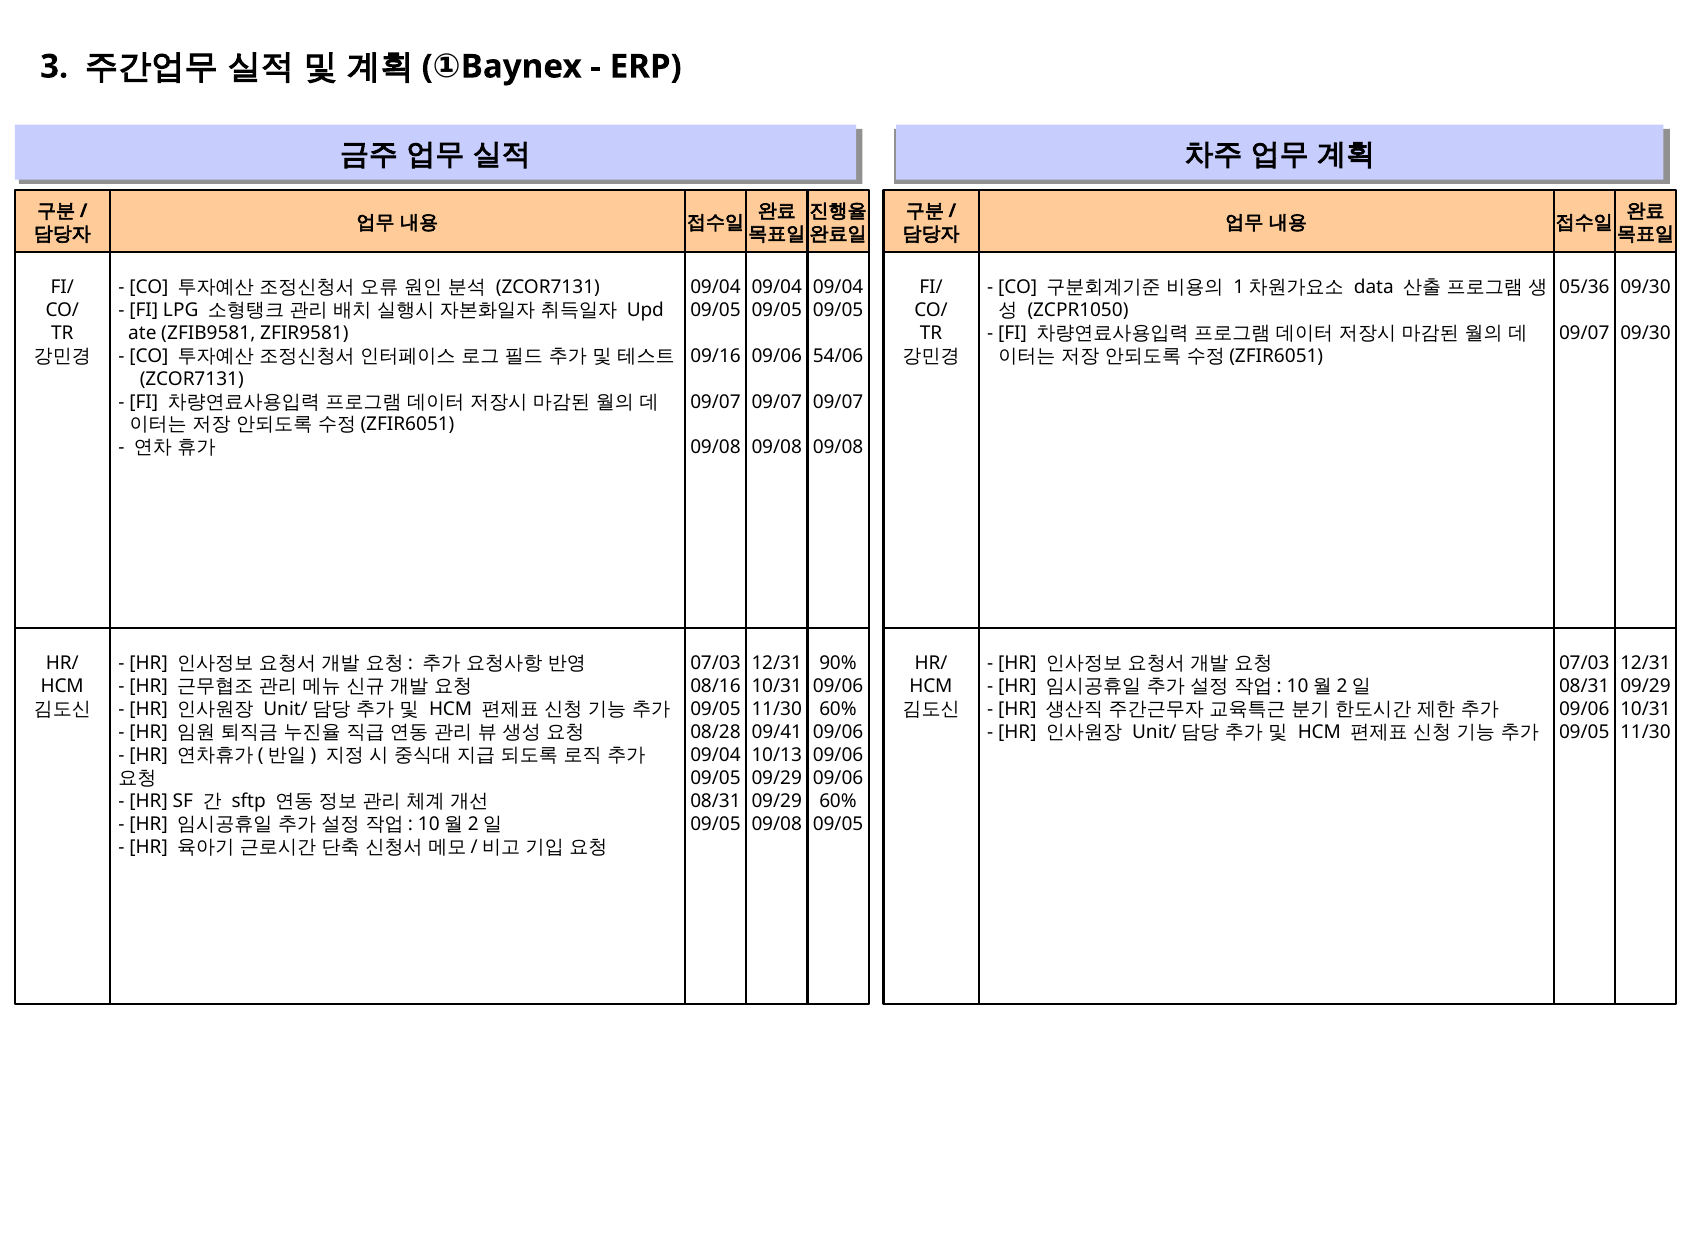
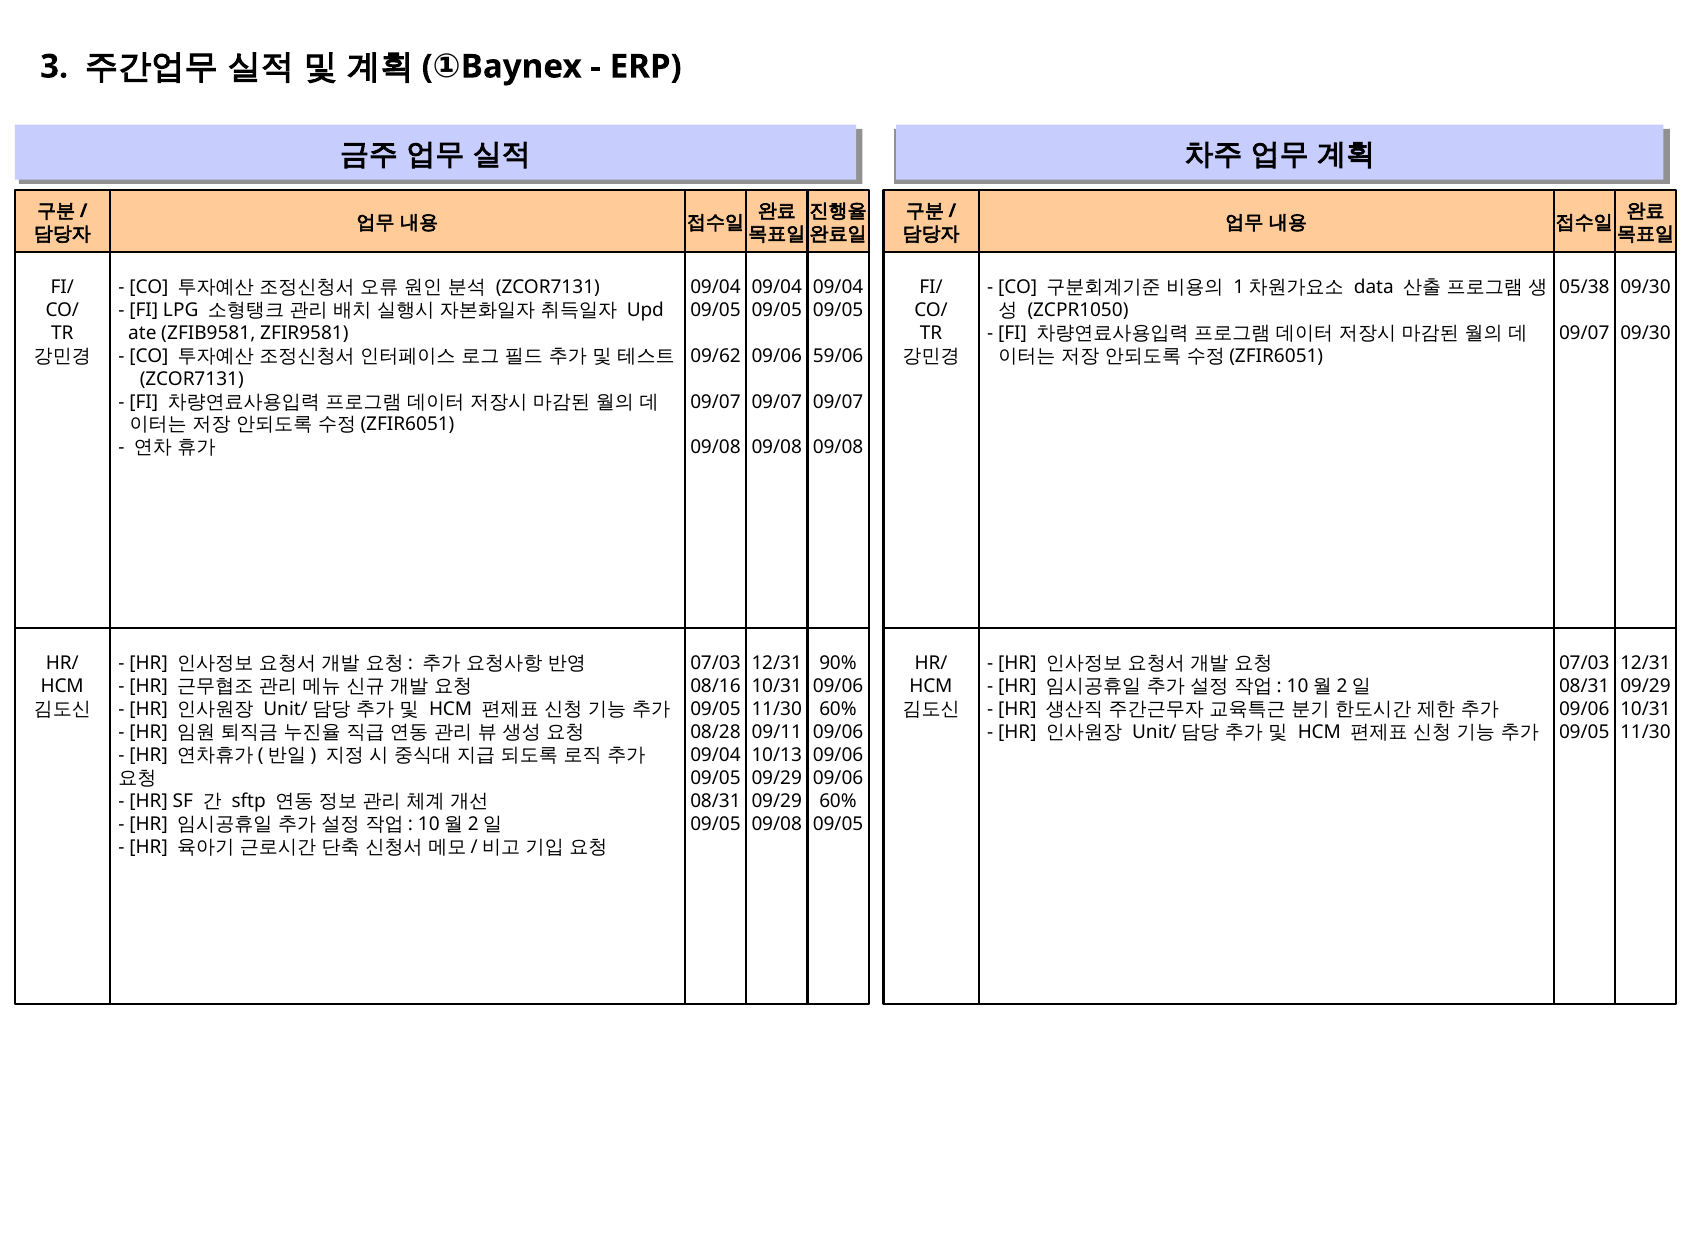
05/36: 05/36 -> 05/38 (1584, 287)
09/16: 09/16 -> 09/62 (716, 356)
54/06: 54/06 -> 59/06 (838, 356)
09/41: 09/41 -> 09/11 (777, 732)
